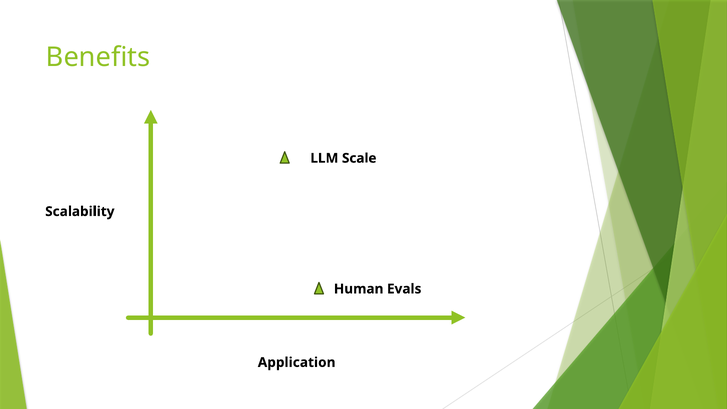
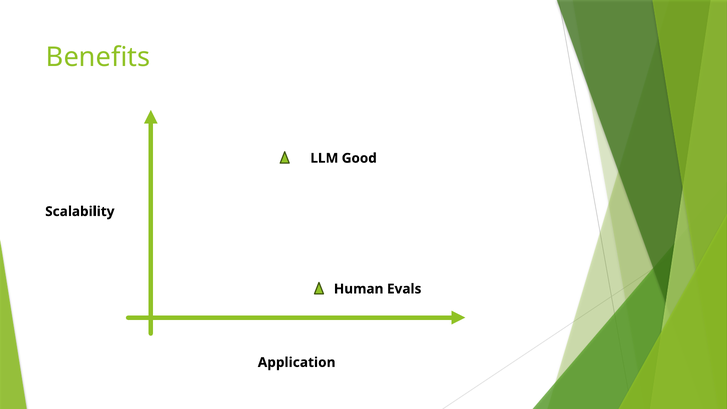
Scale: Scale -> Good (359, 158)
